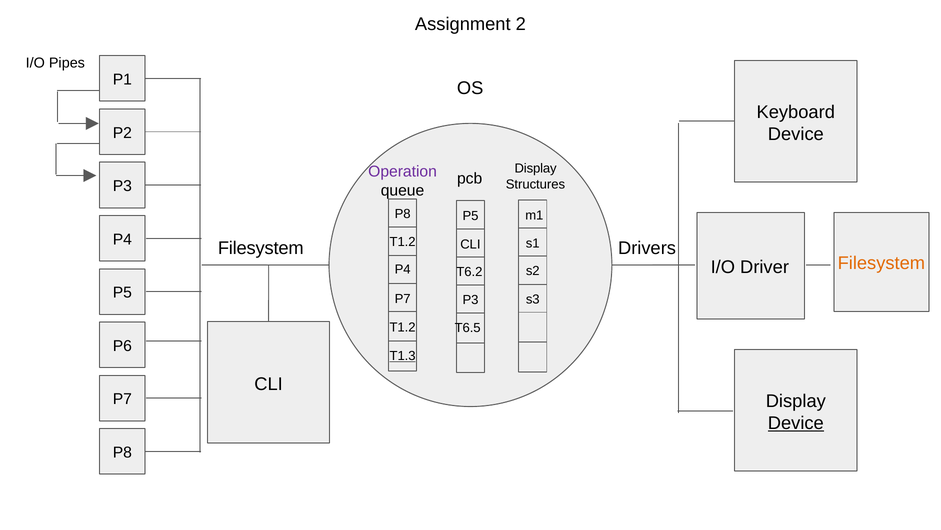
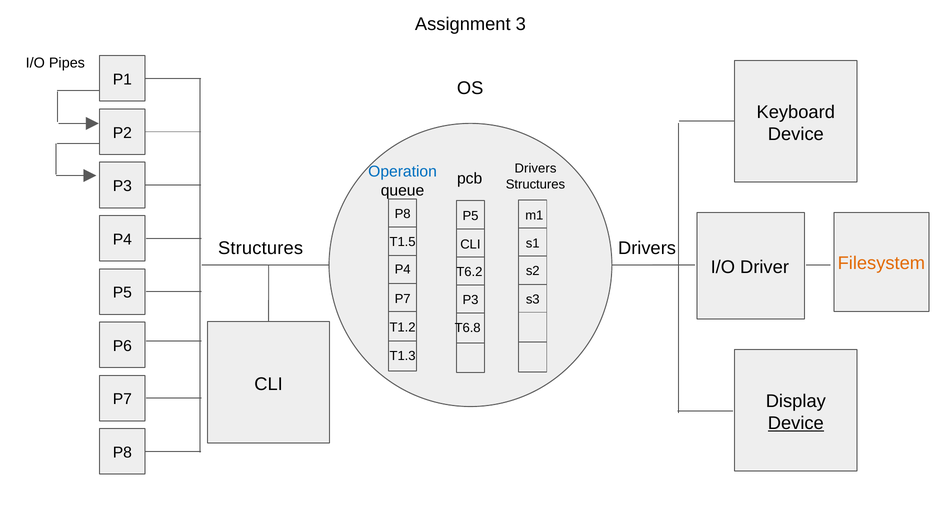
2: 2 -> 3 (521, 24)
Display: Display -> Drivers (535, 168)
Operation colour: purple -> blue (403, 172)
T1.2: T1.2 -> T1.5 (403, 242)
Filesystem: Filesystem -> Structures (261, 248)
T6.5: T6.5 -> T6.8 (468, 328)
T1.3 underline: present -> none (403, 356)
